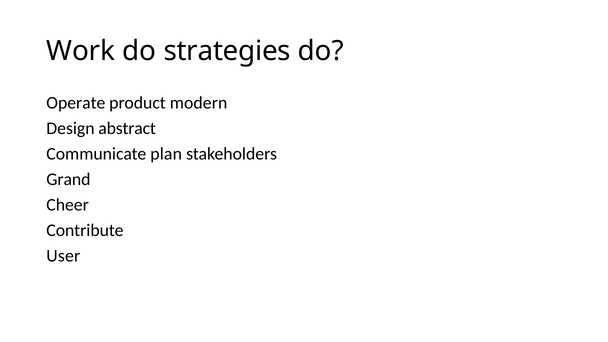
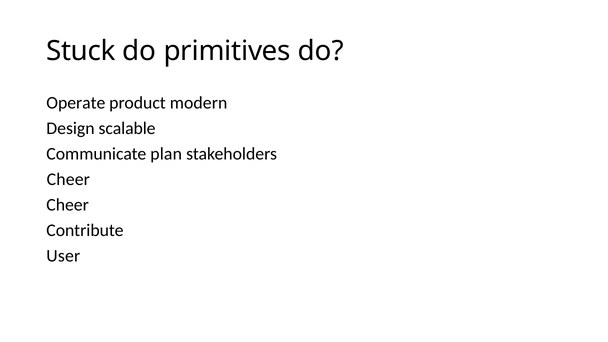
Work: Work -> Stuck (81, 51)
strategies: strategies -> primitives (227, 51)
abstract: abstract -> scalable (127, 128)
Grand: Grand -> Cheer (68, 179)
